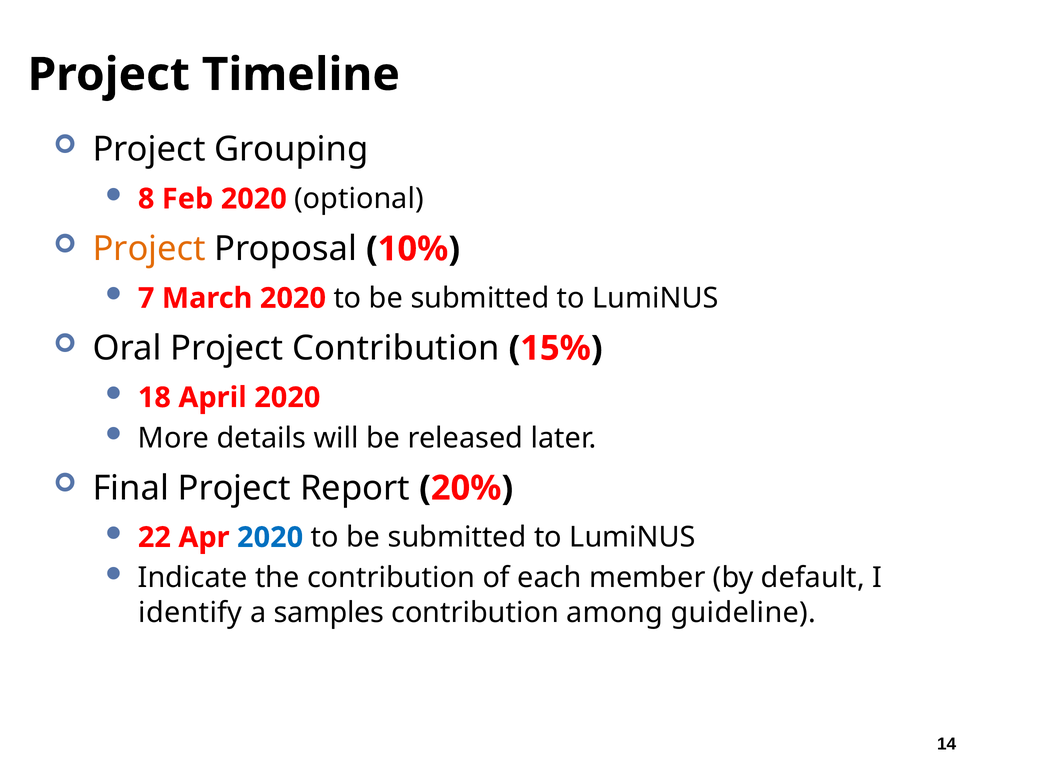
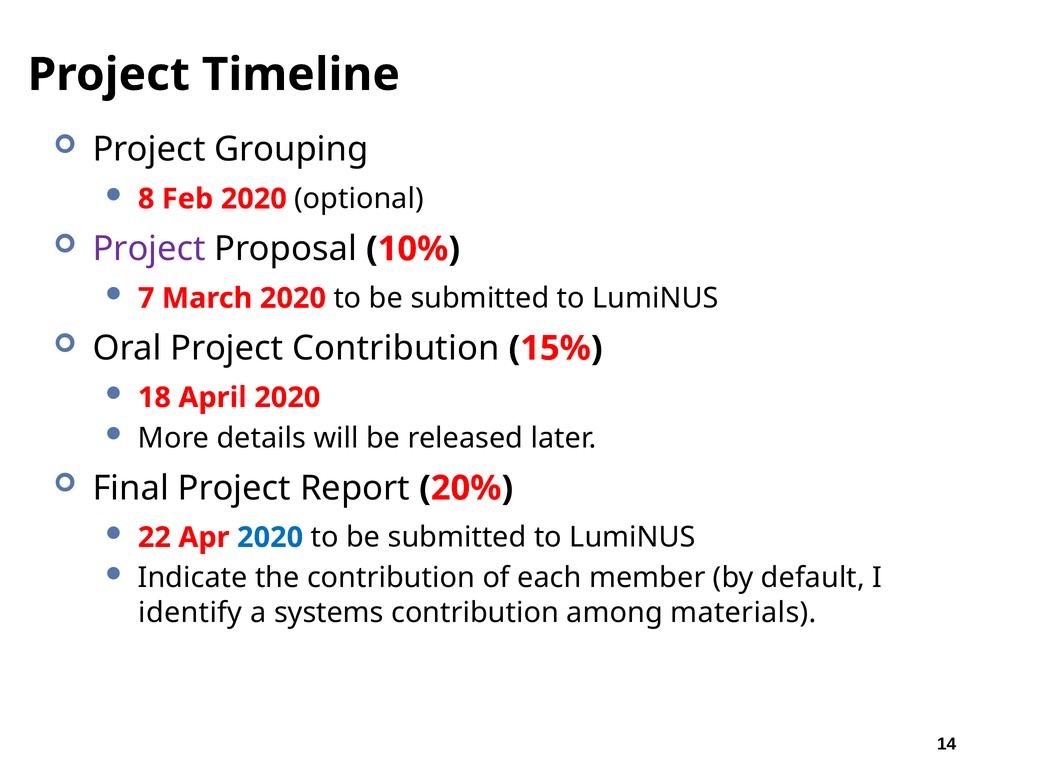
Project colour: orange -> purple (149, 249)
samples: samples -> systems (329, 612)
guideline: guideline -> materials (743, 612)
